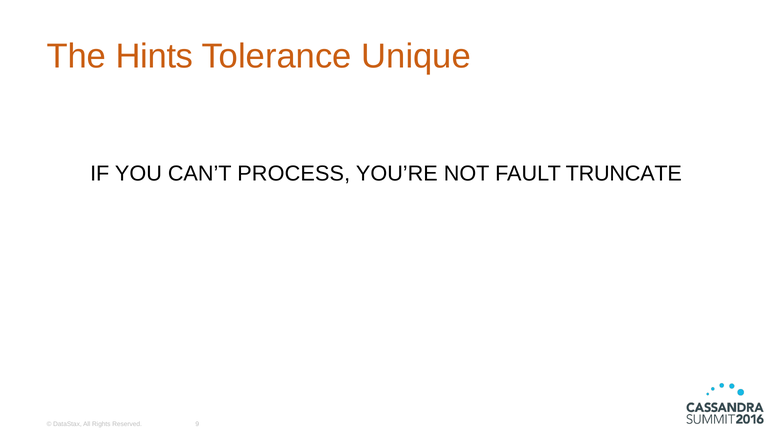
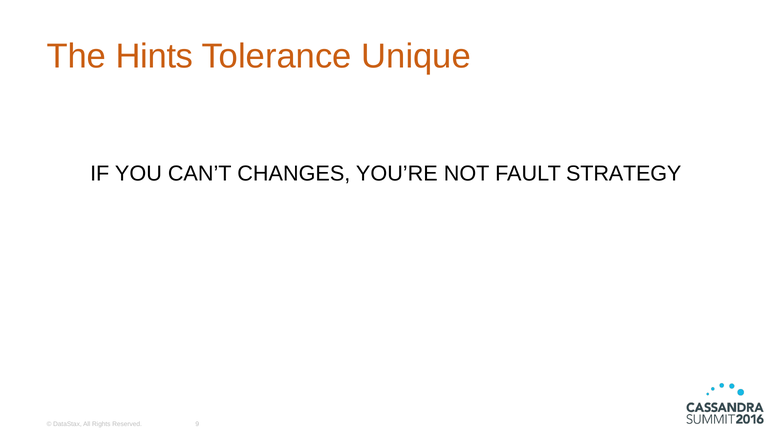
PROCESS: PROCESS -> CHANGES (294, 174)
TRUNCATE: TRUNCATE -> STRATEGY (624, 174)
